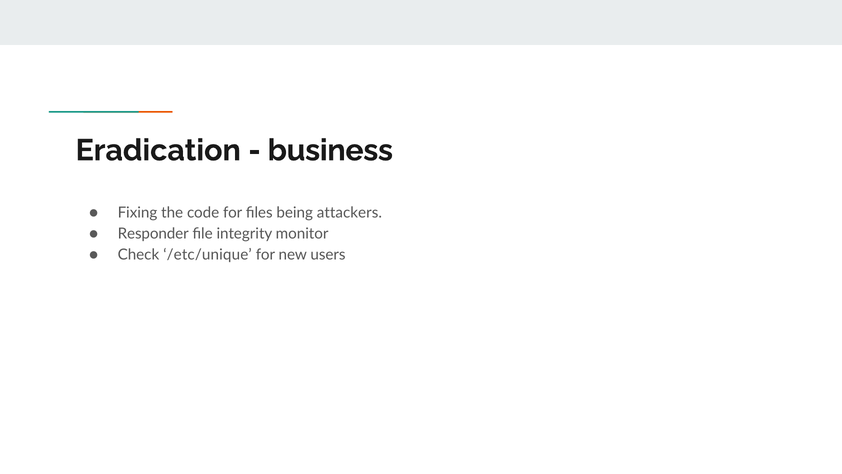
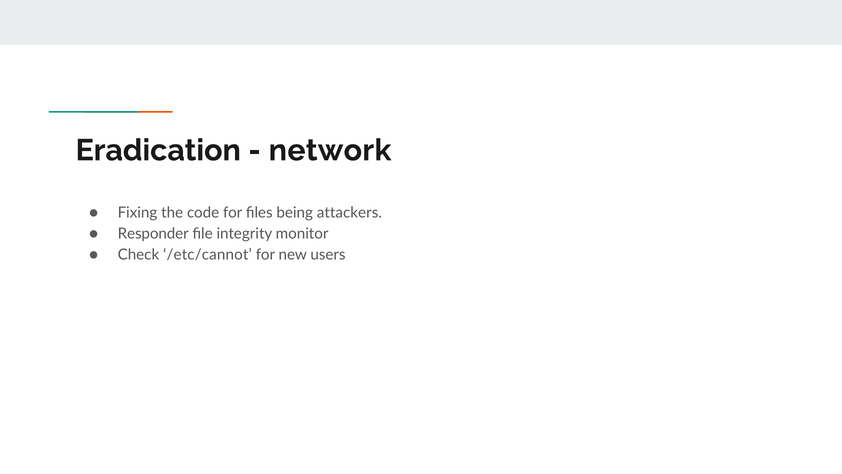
business: business -> network (330, 150)
/etc/unique: /etc/unique -> /etc/cannot (207, 255)
